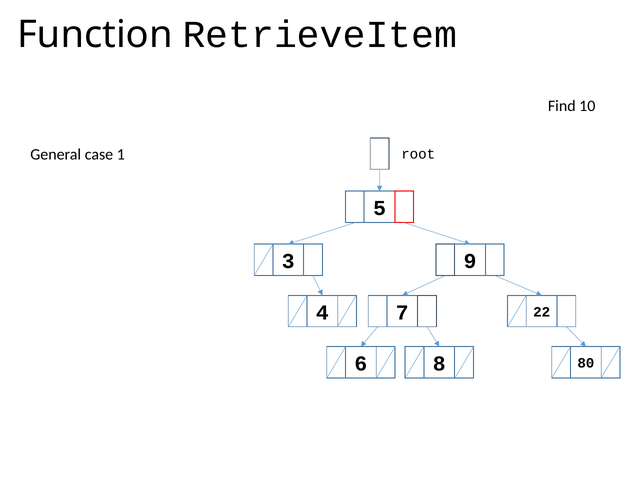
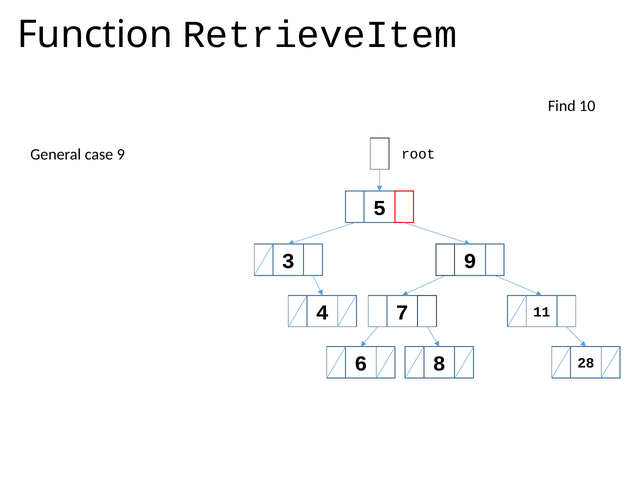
case 1: 1 -> 9 (121, 154)
22: 22 -> 11 (542, 312)
80: 80 -> 28 (586, 363)
